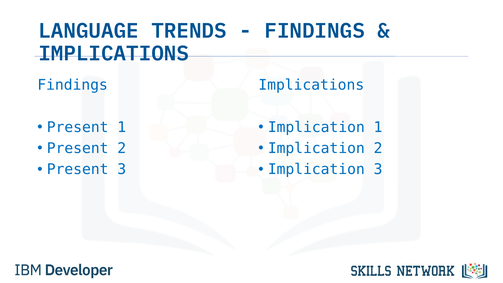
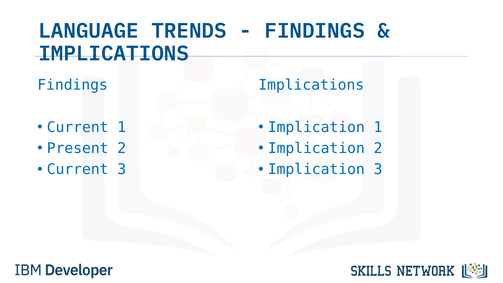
Present: Present -> Current (78, 127)
Present: Present -> Current (78, 169)
